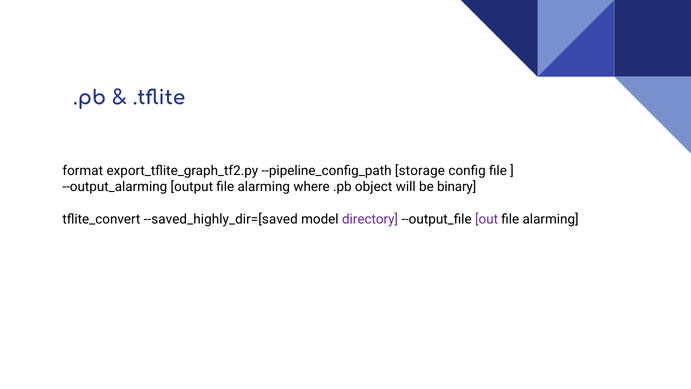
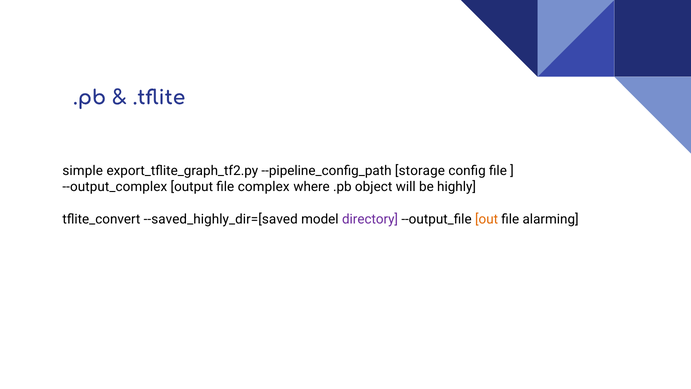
format: format -> simple (83, 171)
--output_alarming: --output_alarming -> --output_complex (115, 187)
output file alarming: alarming -> complex (264, 187)
binary: binary -> highly (457, 187)
out colour: purple -> orange (487, 219)
